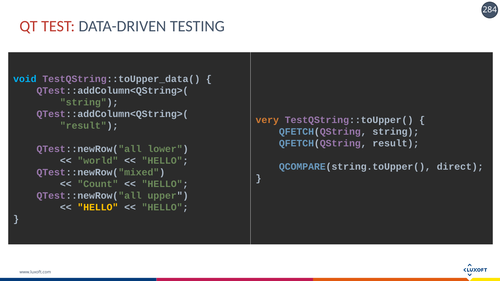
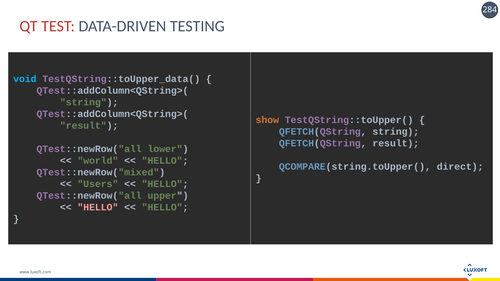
very: very -> show (267, 120)
Count: Count -> Users (98, 184)
HELLO colour: yellow -> pink (98, 207)
